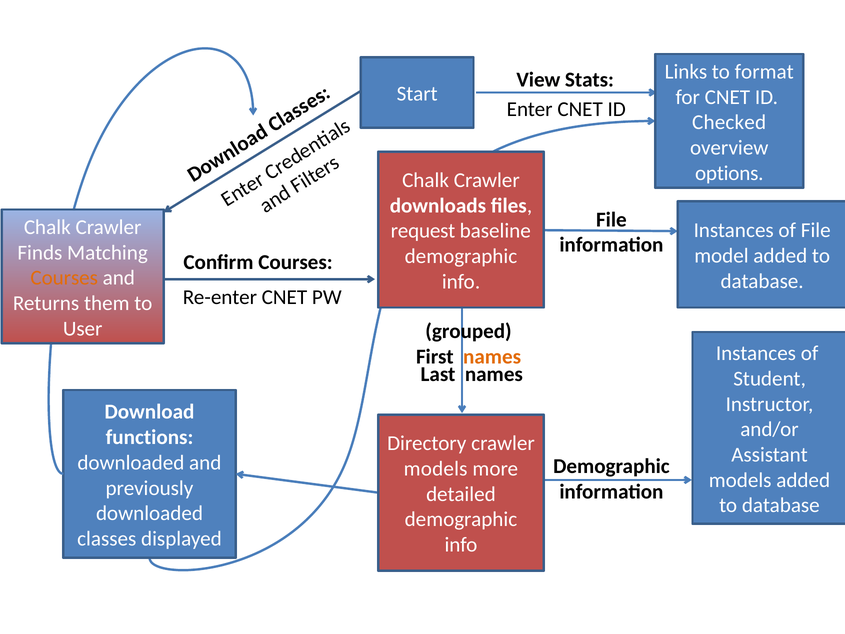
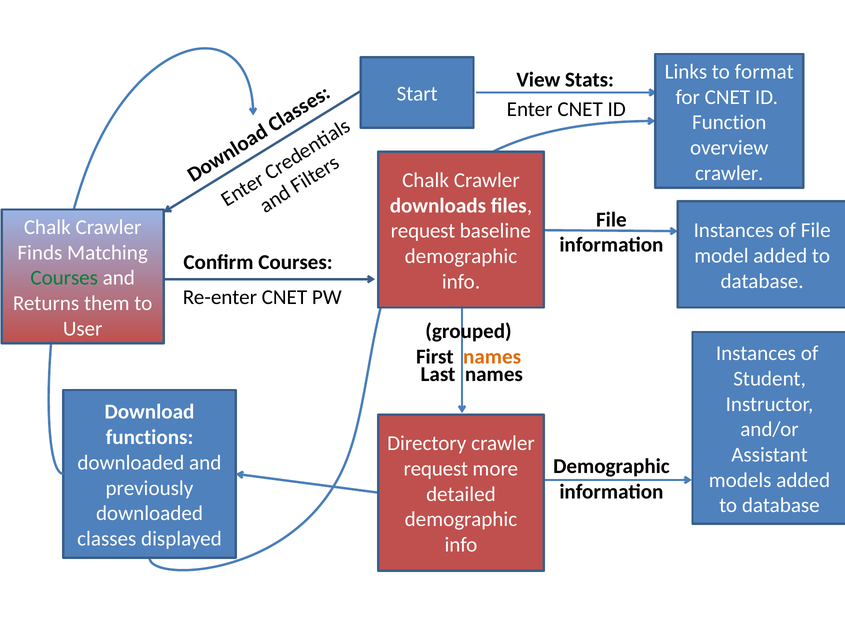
Checked: Checked -> Function (729, 122)
options: options -> crawler (729, 173)
Courses colour: orange -> green (64, 278)
models: models -> request (436, 469)
